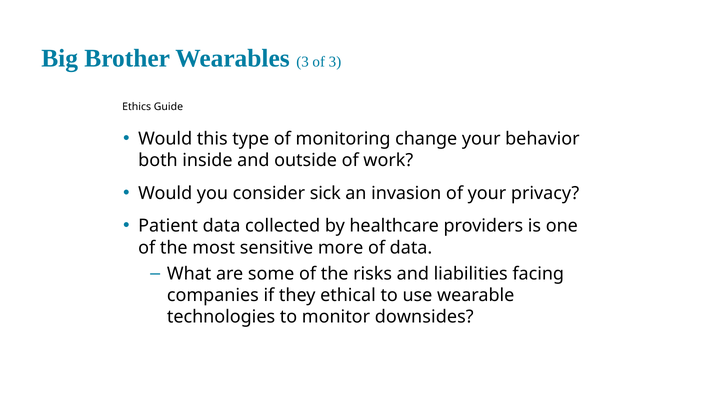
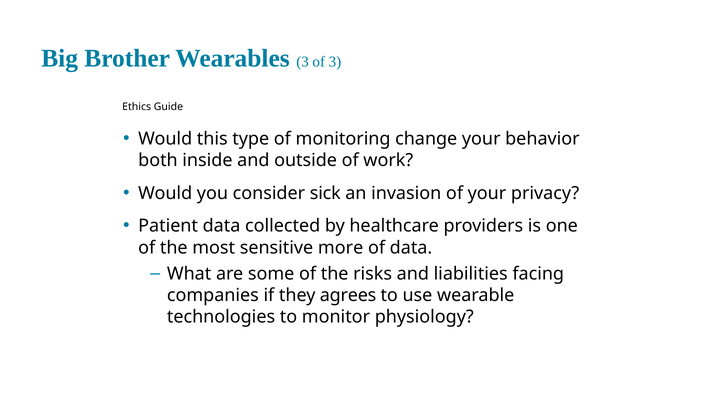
ethical: ethical -> agrees (348, 296)
downsides: downsides -> physiology (424, 317)
